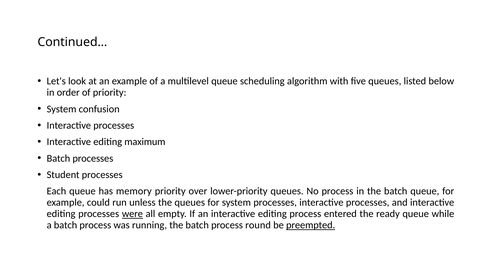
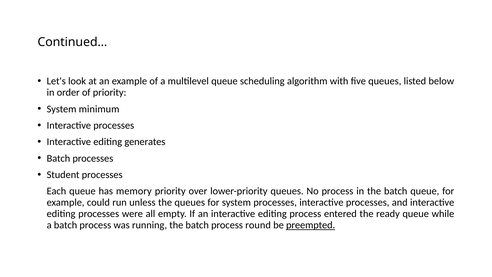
confusion: confusion -> minimum (99, 109)
maximum: maximum -> generates (145, 142)
were underline: present -> none (132, 214)
